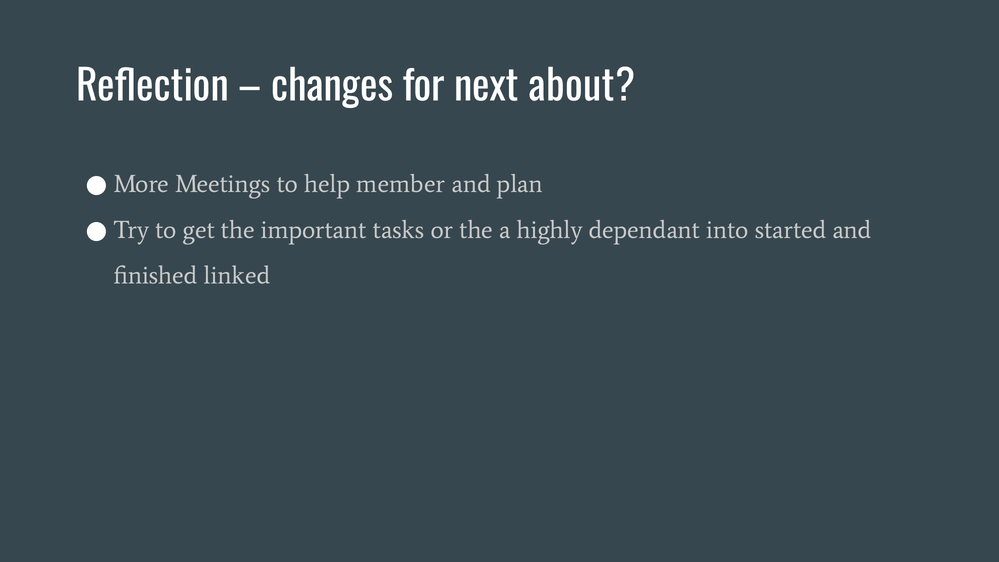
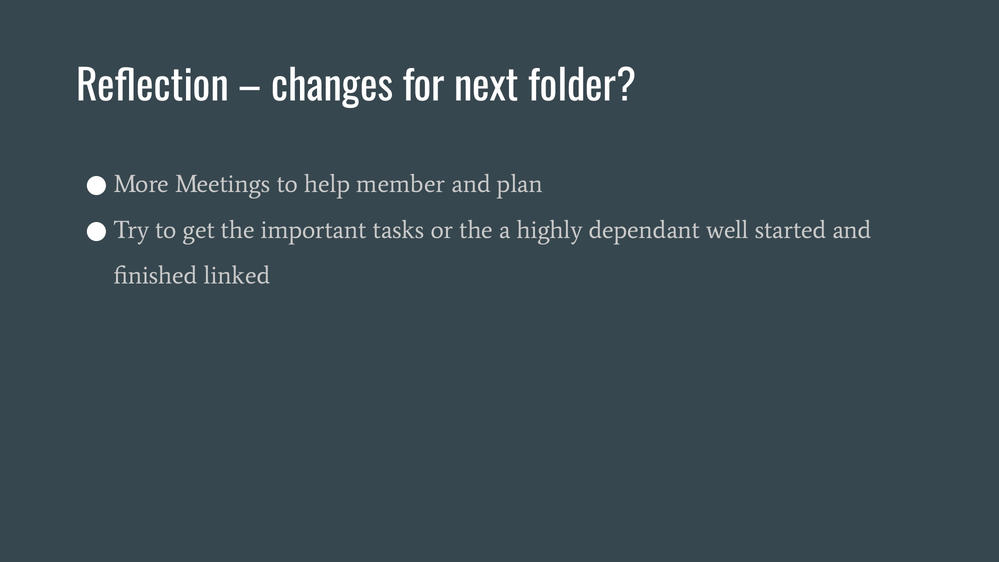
about: about -> folder (582, 87)
into: into -> well (728, 230)
